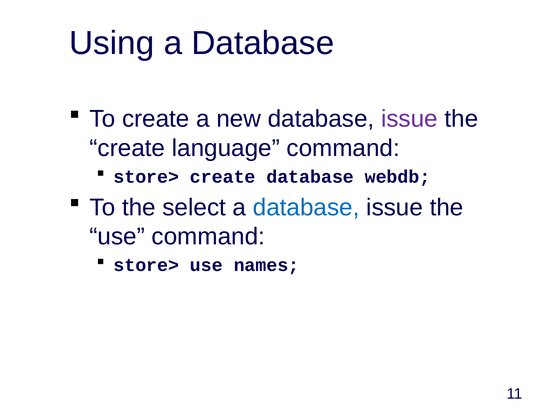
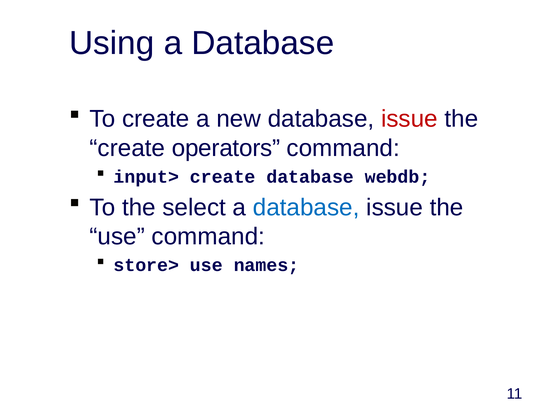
issue colour: purple -> red (409, 119)
language: language -> operators (226, 148)
store>: store> -> input> (146, 177)
